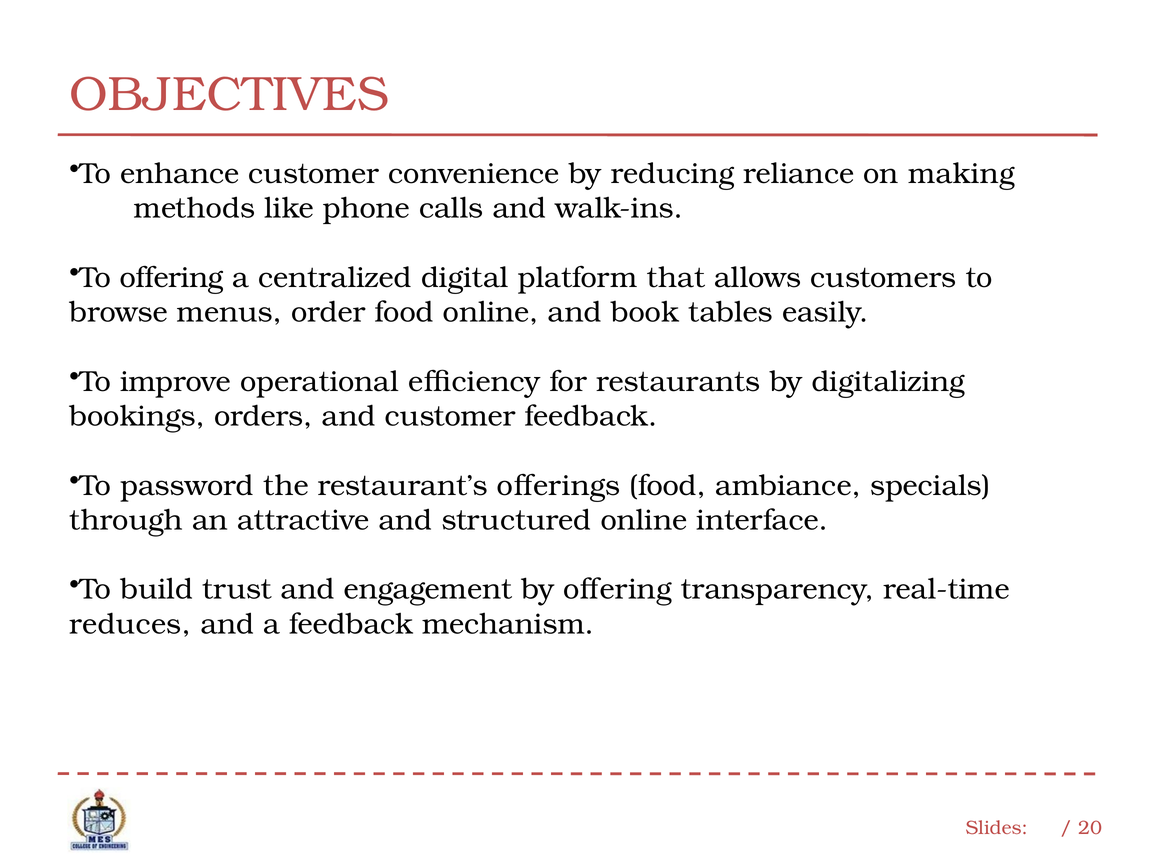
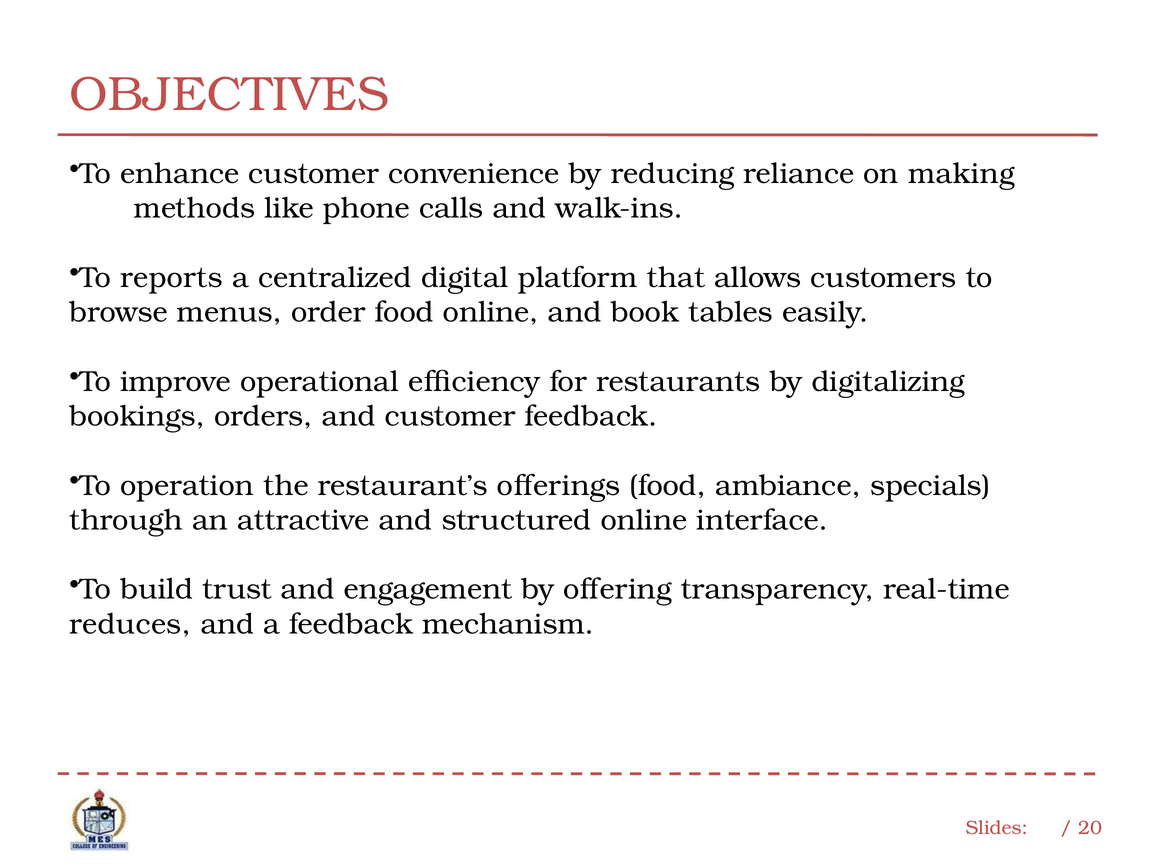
To offering: offering -> reports (171, 278)
password: password -> operation (187, 486)
